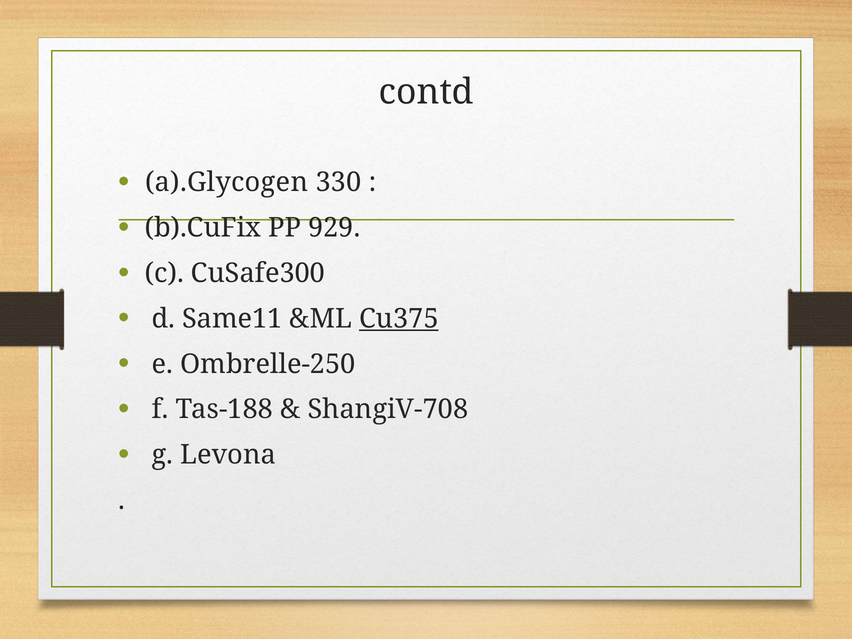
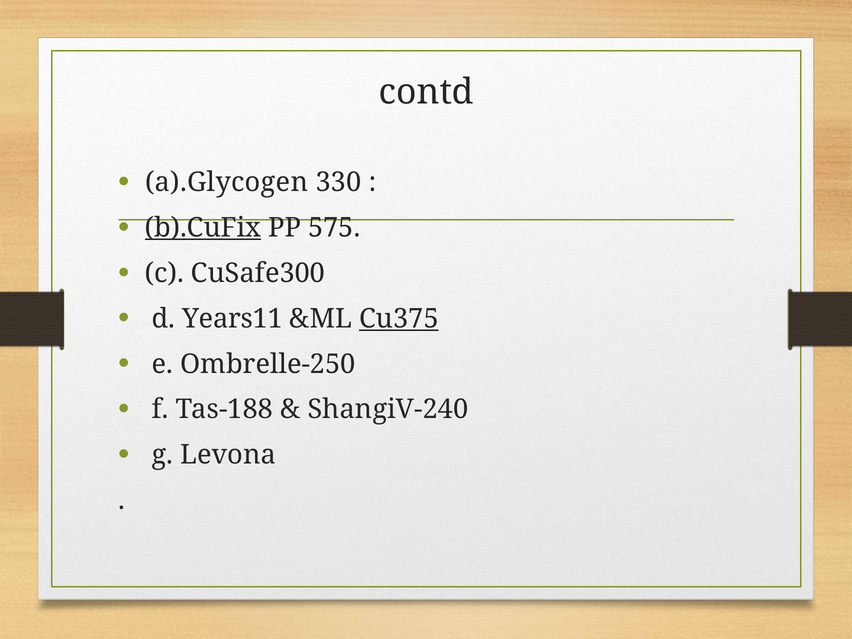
b).CuFix underline: none -> present (203, 228)
929: 929 -> 575 (334, 228)
Same11: Same11 -> Years11 (232, 319)
ShangiV-708: ShangiV-708 -> ShangiV-240 (388, 410)
